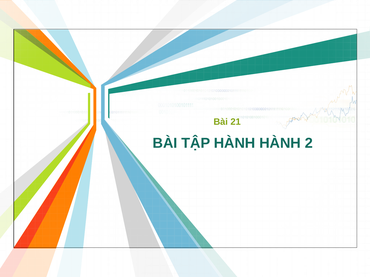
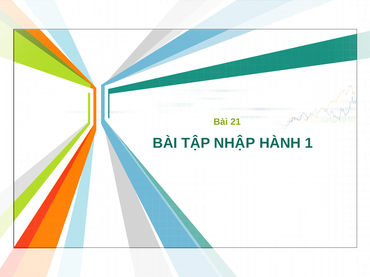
TẬP HÀNH: HÀNH -> NHẬP (235, 143)
2: 2 -> 1 (309, 143)
